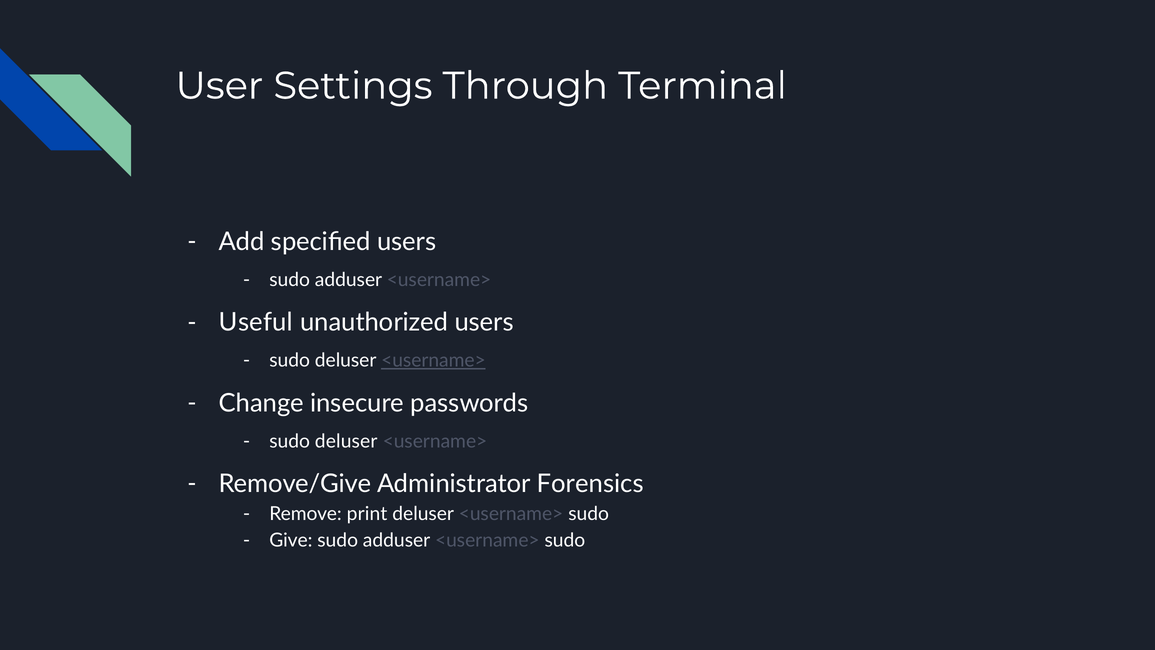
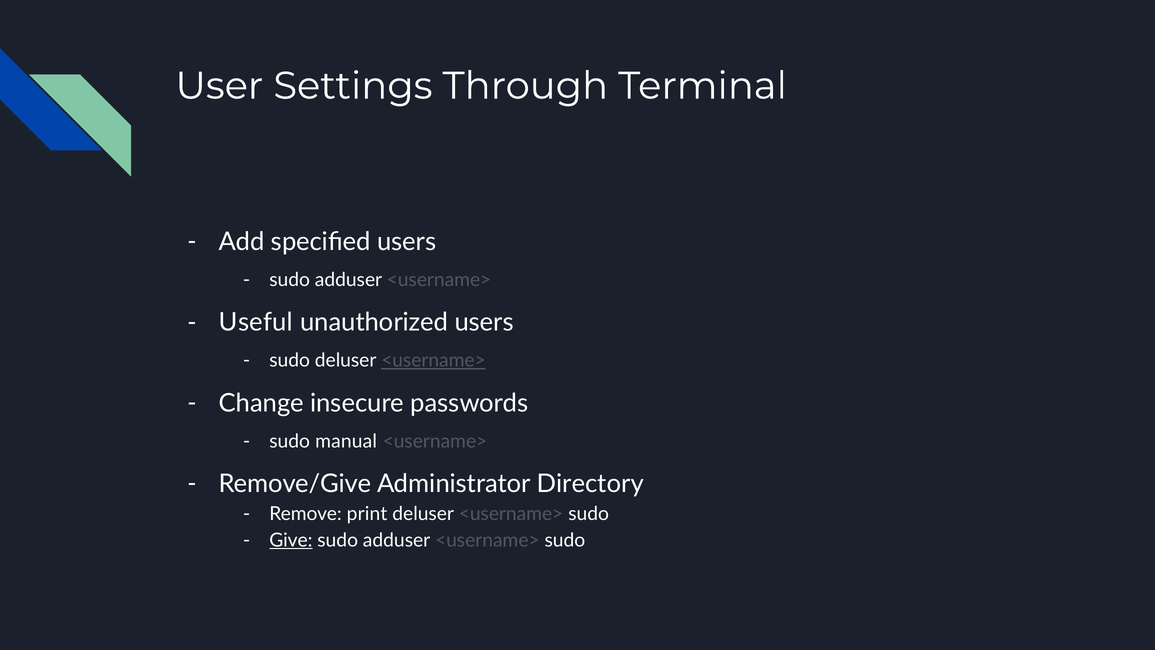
deluser: deluser -> manual (346, 441)
Forensics: Forensics -> Directory (590, 484)
Give underline: none -> present (291, 540)
